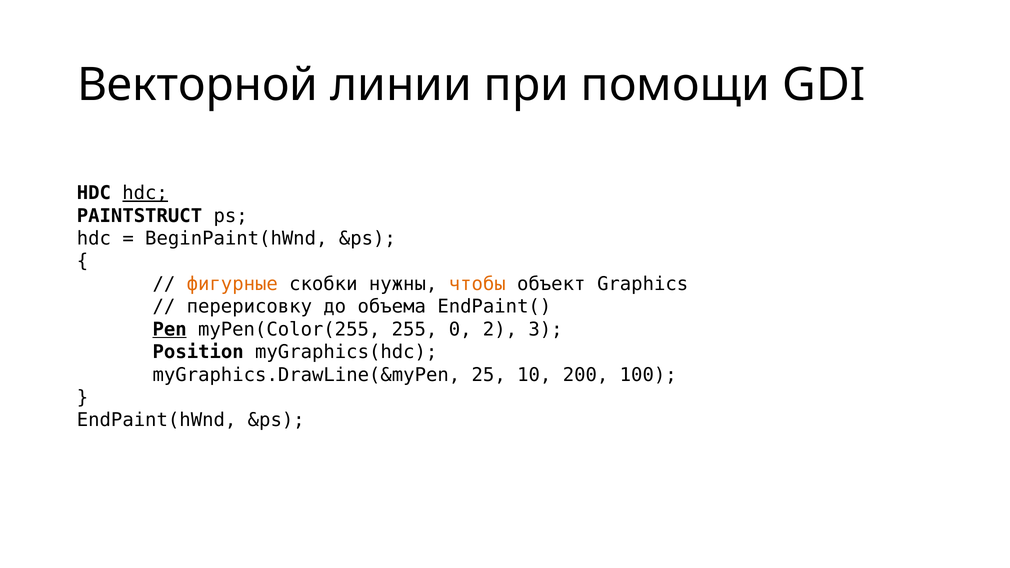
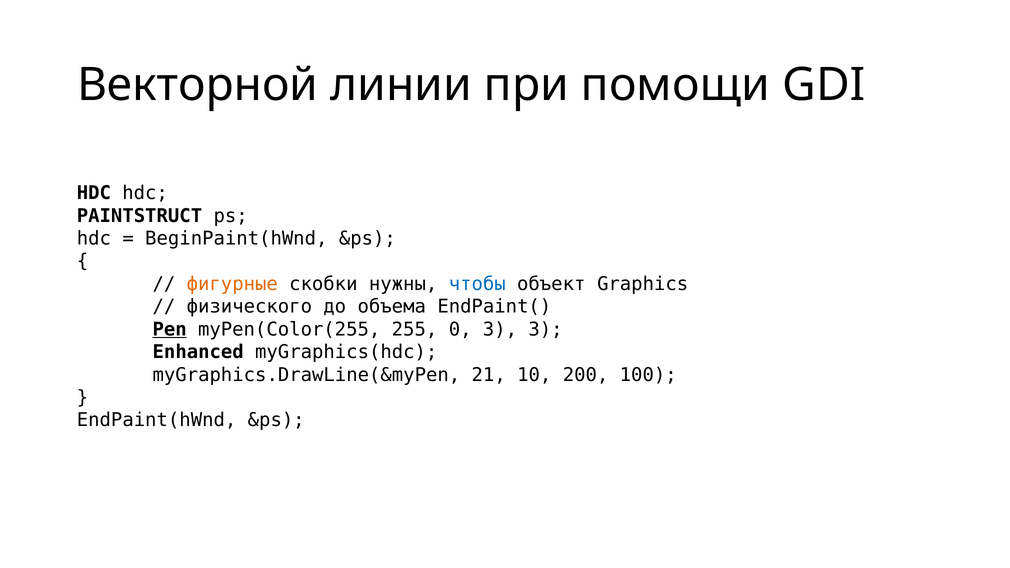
hdc underline: present -> none (145, 193)
чтобы colour: orange -> blue (477, 284)
перерисовку: перерисовку -> физического (249, 307)
0 2: 2 -> 3 (500, 329)
Position: Position -> Enhanced (198, 352)
25: 25 -> 21 (489, 375)
